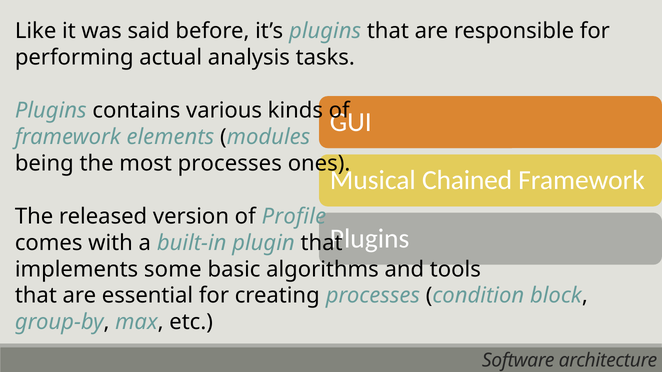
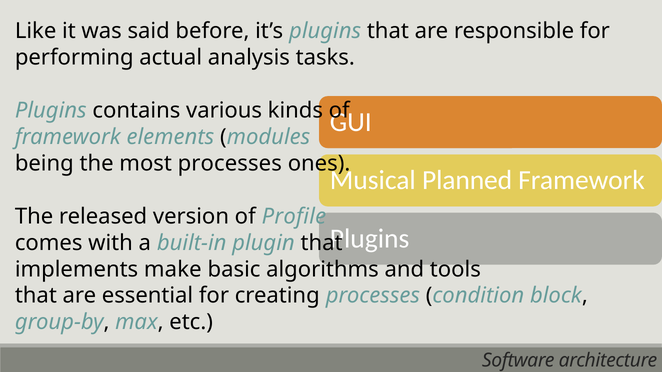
Chained: Chained -> Planned (467, 180)
some: some -> make (173, 270)
